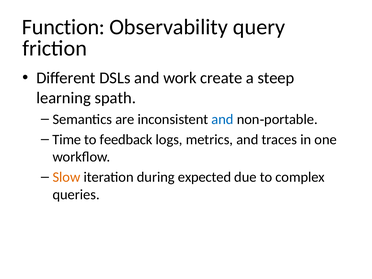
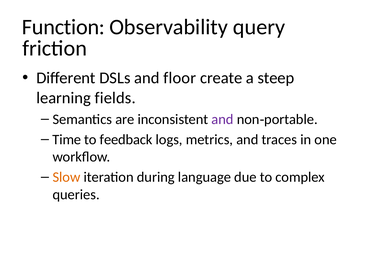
work: work -> floor (180, 78)
spath: spath -> fields (115, 98)
and colour: blue -> purple (222, 119)
expected: expected -> language (204, 177)
